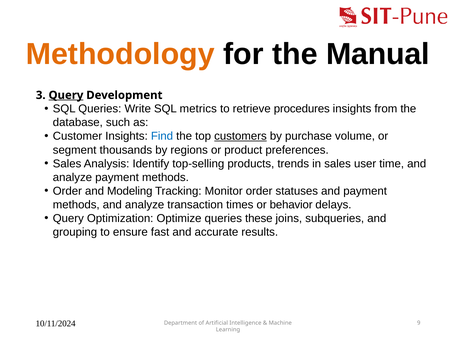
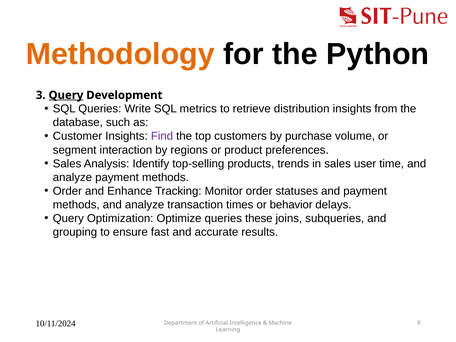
Manual: Manual -> Python (378, 54)
procedures: procedures -> distribution (302, 109)
Find colour: blue -> purple (162, 136)
customers underline: present -> none (240, 136)
thousands: thousands -> interaction (126, 150)
Modeling: Modeling -> Enhance (130, 191)
